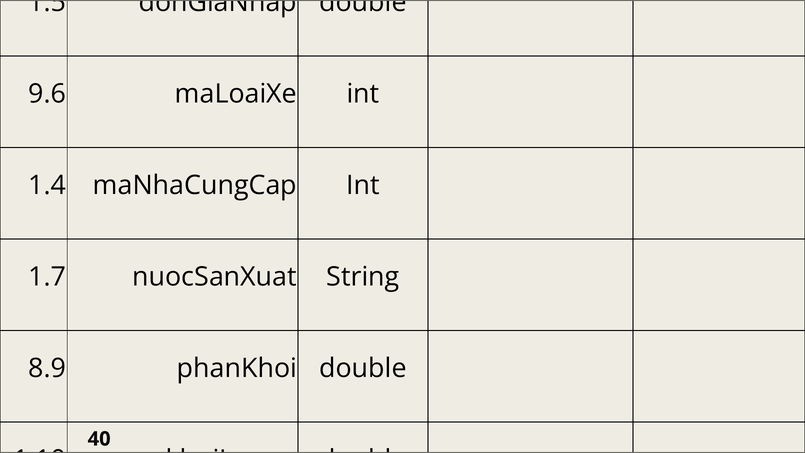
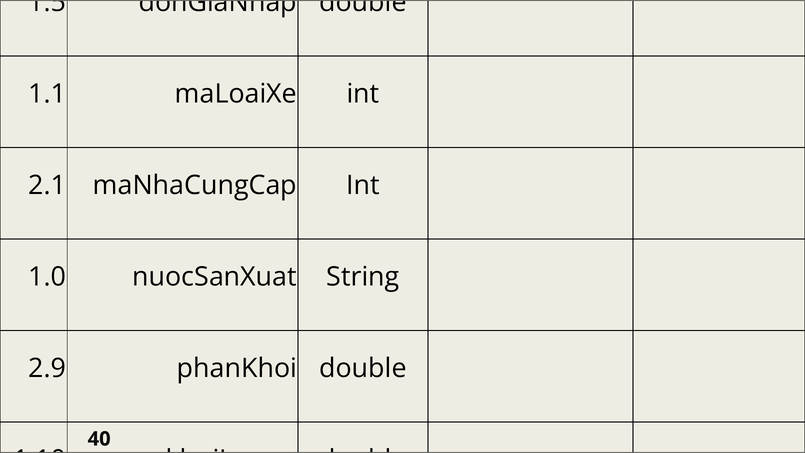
9.6: 9.6 -> 1.1 (47, 94)
1.4: 1.4 -> 2.1 (47, 185)
1.7: 1.7 -> 1.0 (47, 277)
8.9: 8.9 -> 2.9 (47, 368)
